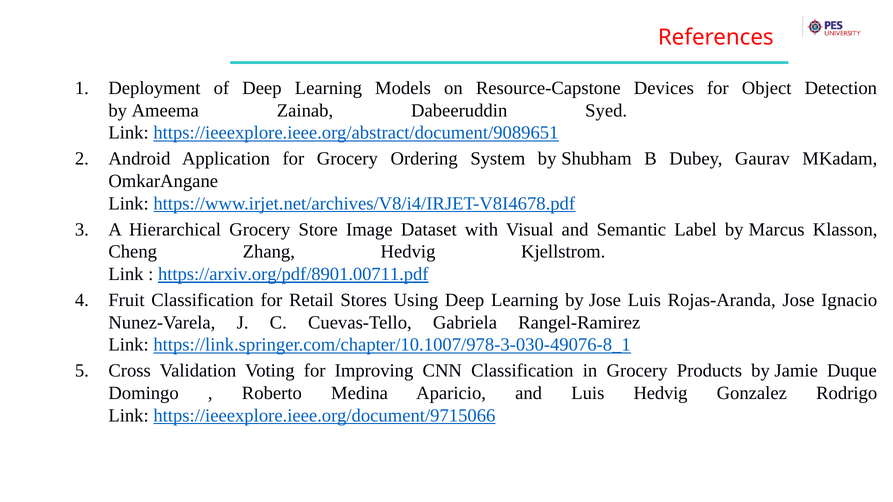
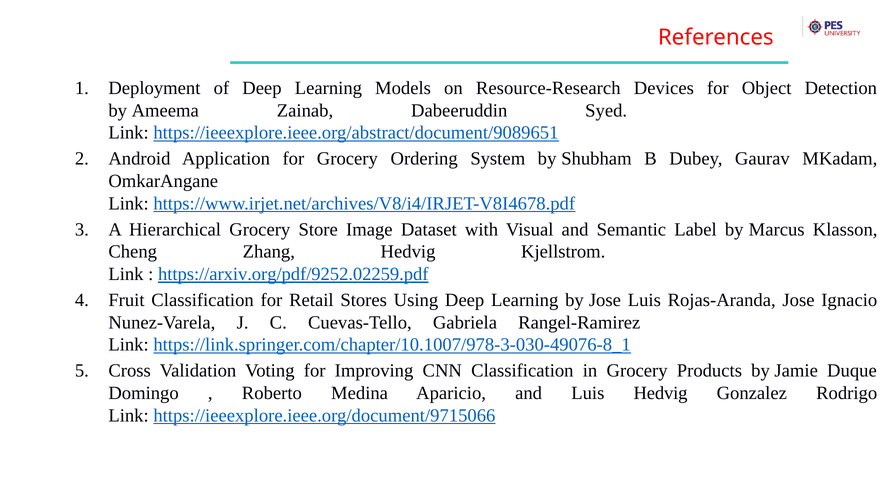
Resource-Capstone: Resource-Capstone -> Resource-Research (548, 88)
https://arxiv.org/pdf/8901.00711.pdf: https://arxiv.org/pdf/8901.00711.pdf -> https://arxiv.org/pdf/9252.02259.pdf (293, 274)
